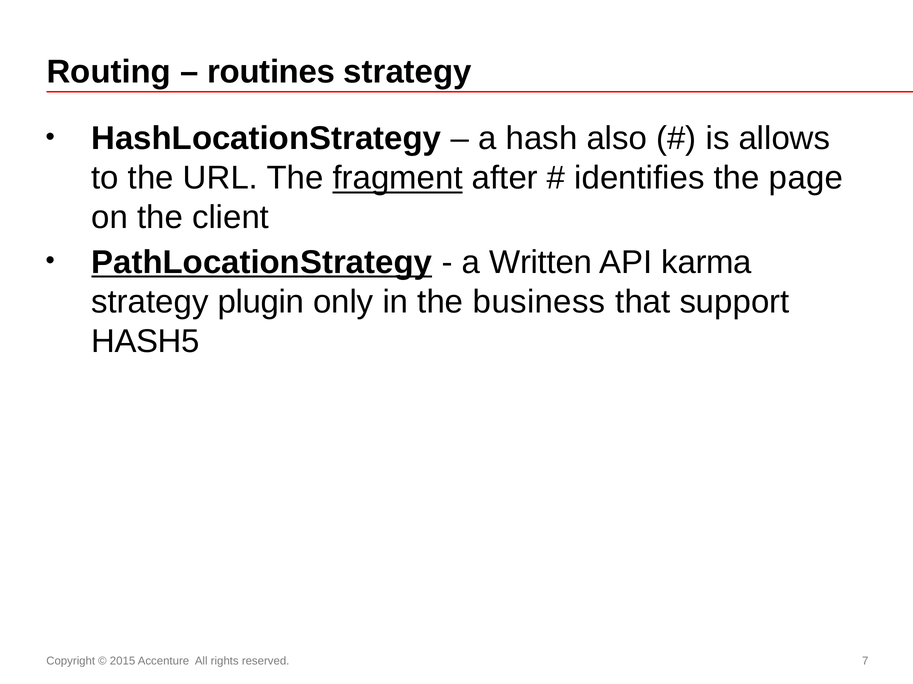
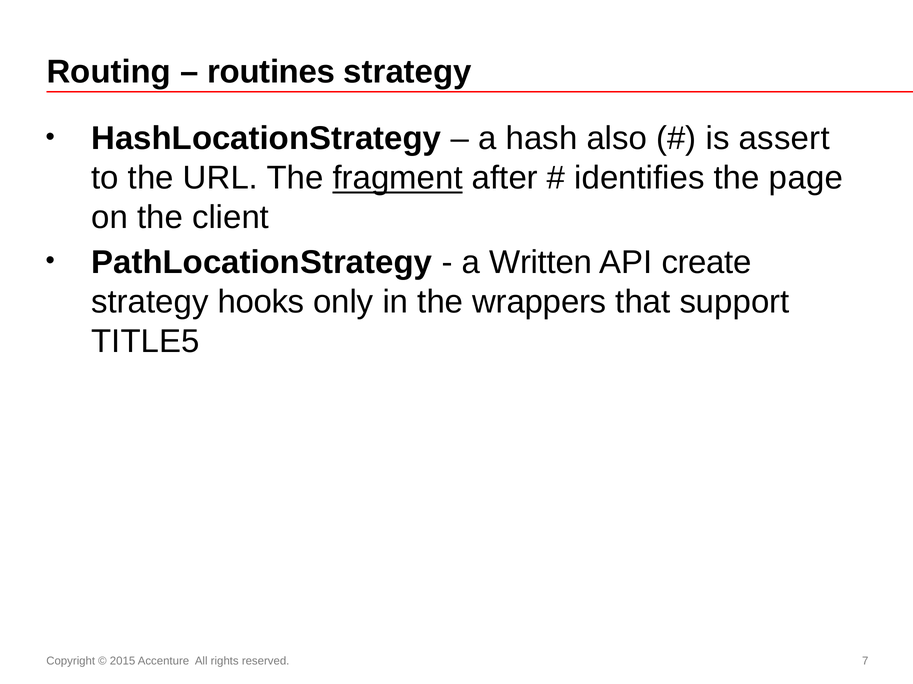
allows: allows -> assert (784, 139)
PathLocationStrategy underline: present -> none (262, 262)
karma: karma -> create (707, 262)
plugin: plugin -> hooks (261, 302)
business: business -> wrappers (539, 302)
HASH5: HASH5 -> TITLE5 (145, 342)
